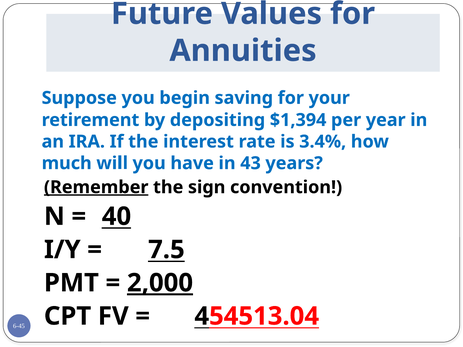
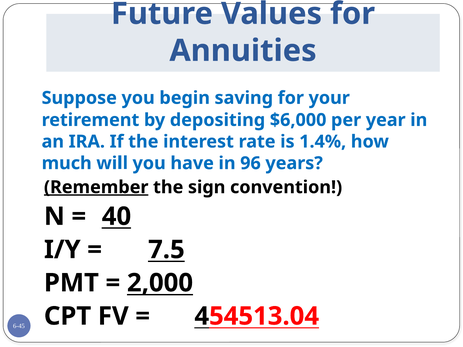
$1,394: $1,394 -> $6,000 (298, 120)
3.4%: 3.4% -> 1.4% (323, 142)
43: 43 -> 96 (250, 163)
2,000 underline: present -> none (160, 283)
